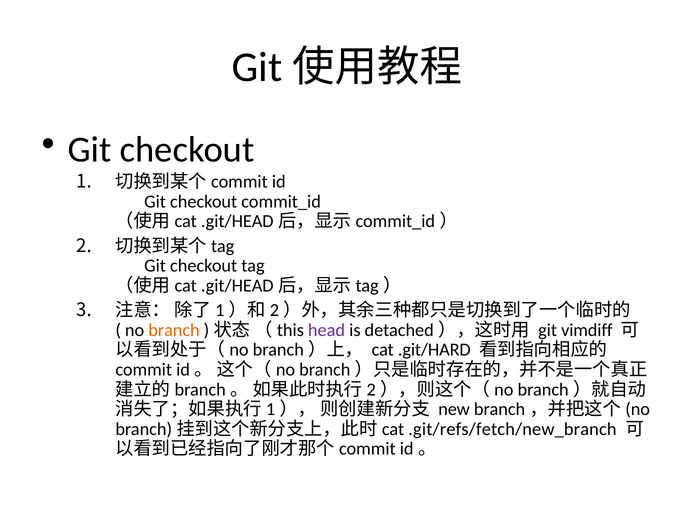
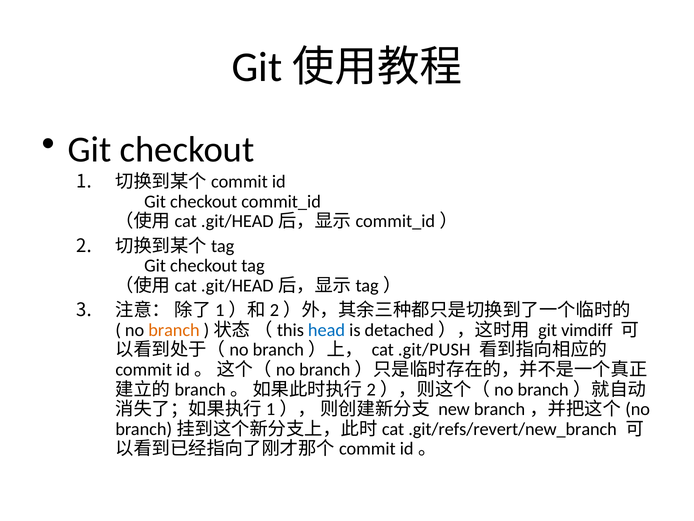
head colour: purple -> blue (327, 330)
.git/HARD: .git/HARD -> .git/PUSH (434, 350)
.git/refs/fetch/new_branch: .git/refs/fetch/new_branch -> .git/refs/revert/new_branch (513, 429)
